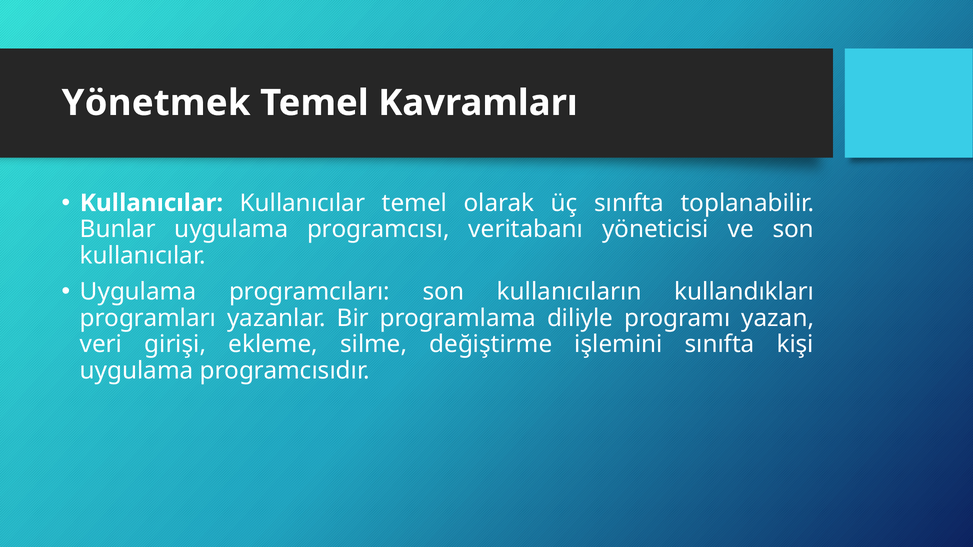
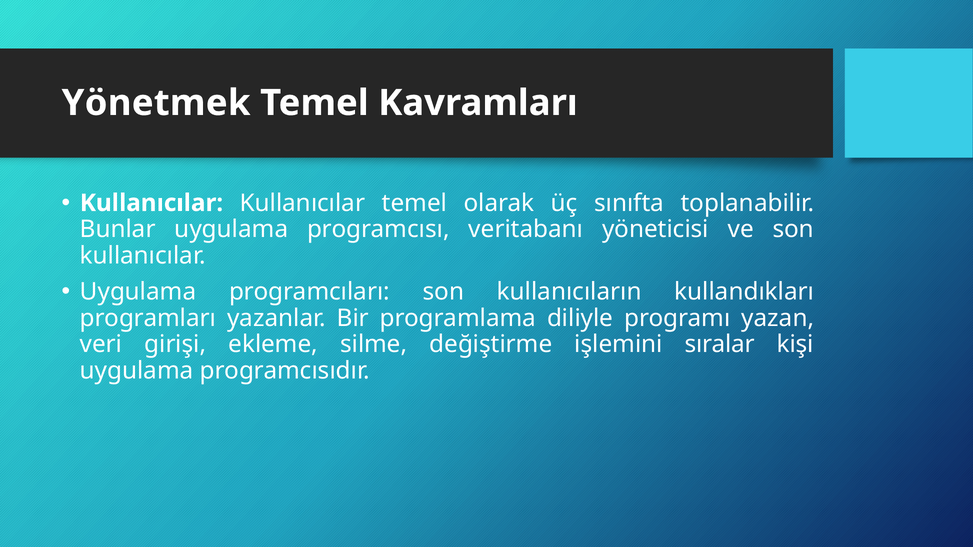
işlemini sınıfta: sınıfta -> sıralar (720, 345)
